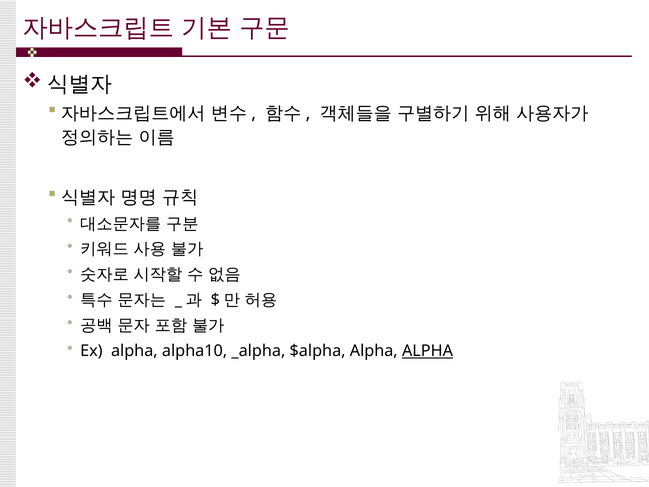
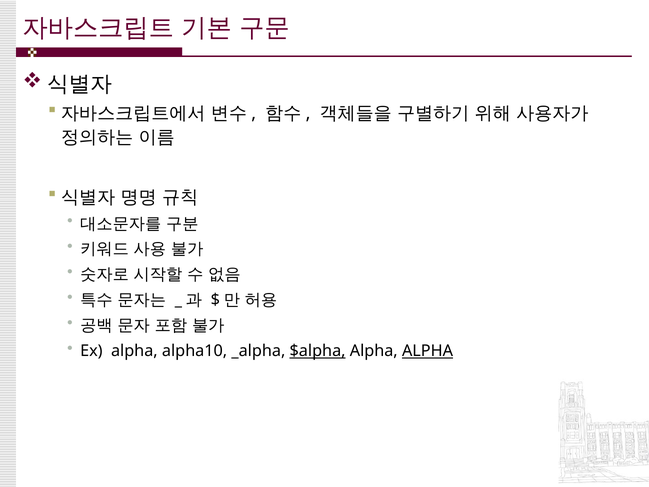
$alpha underline: none -> present (318, 351)
